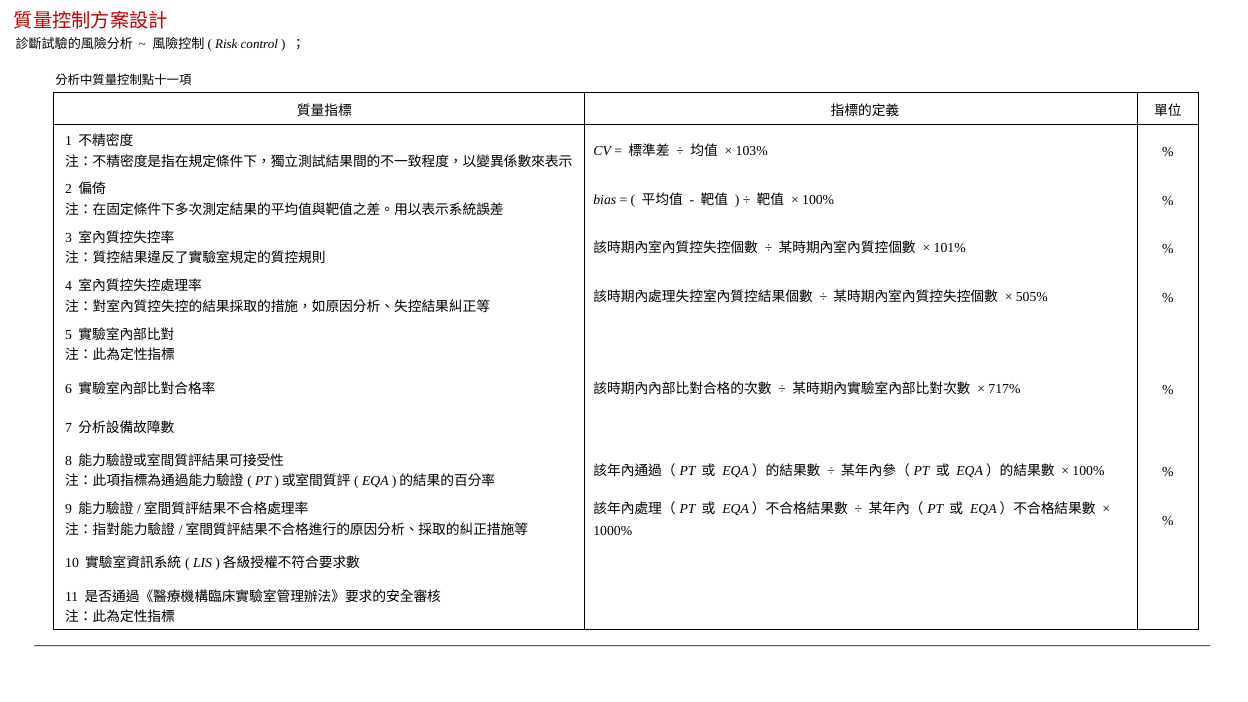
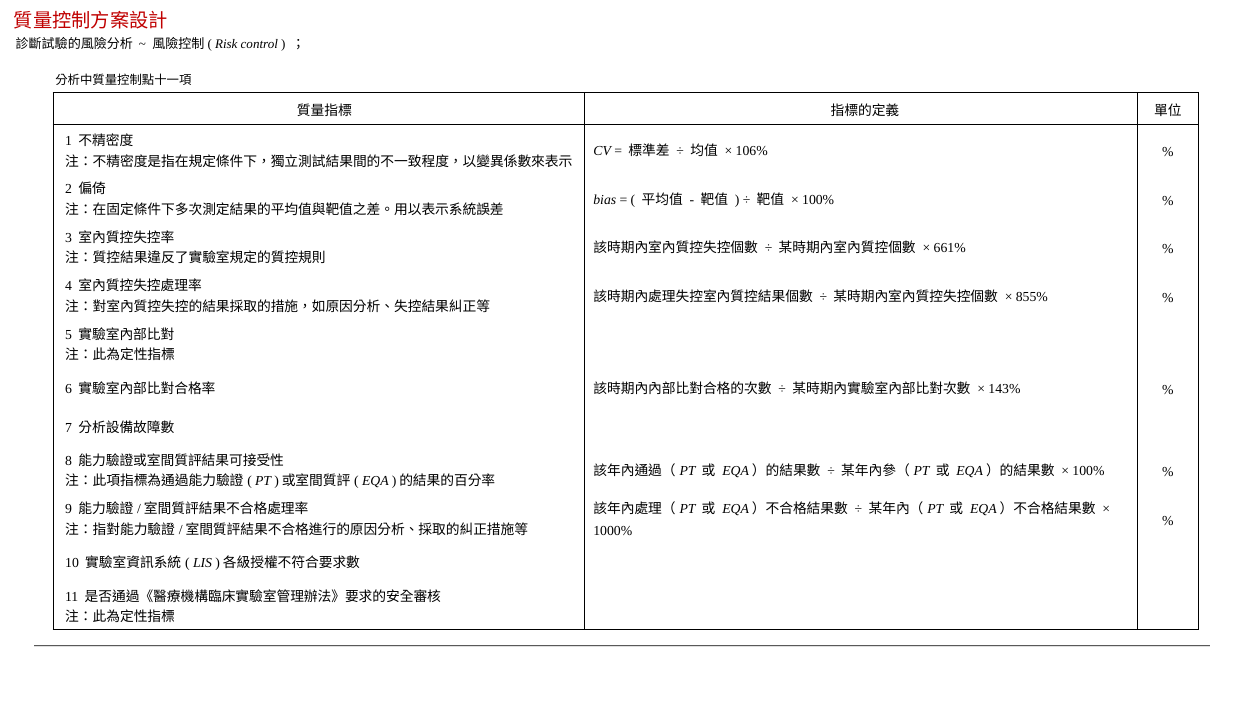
103%: 103% -> 106% (752, 151)
101%: 101% -> 661% (950, 248)
505%: 505% -> 855% (1032, 297)
717%: 717% -> 143% (1004, 389)
